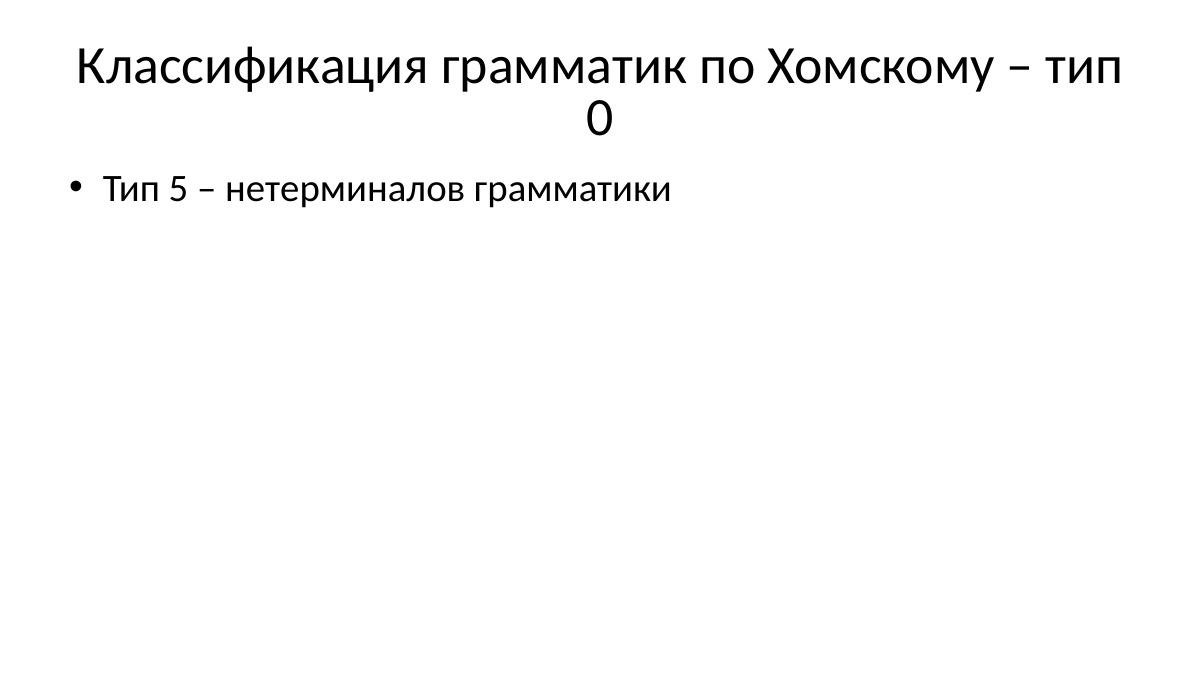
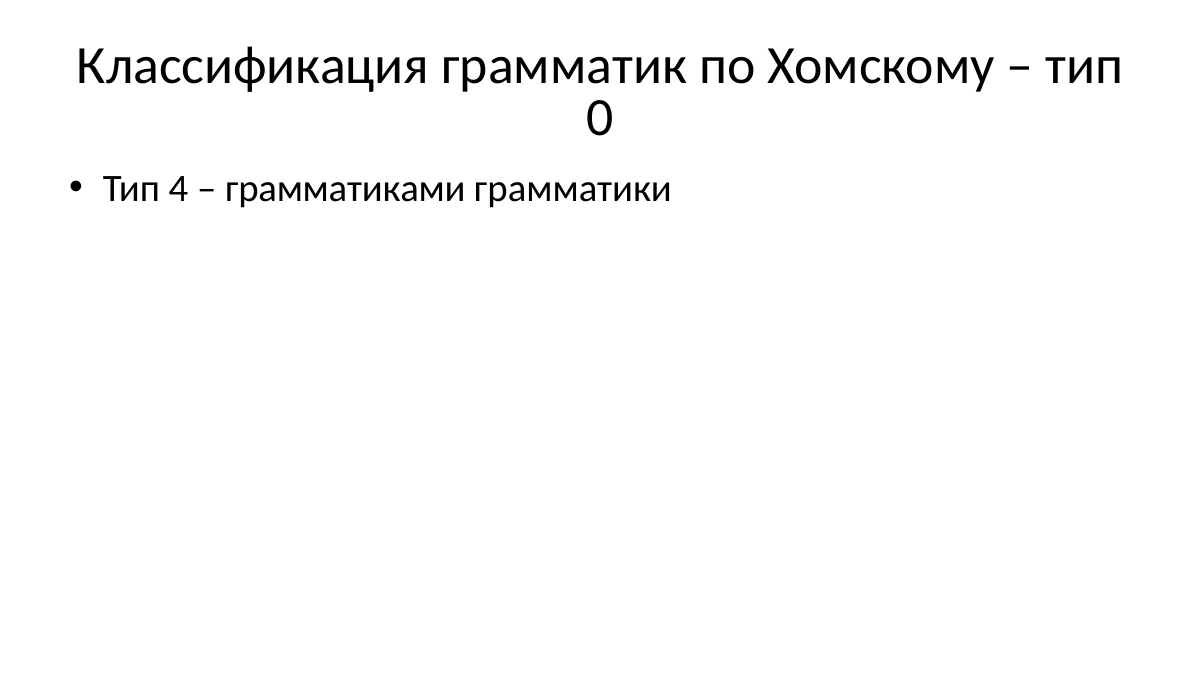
5: 5 -> 4 (179, 188)
нетерминалов: нетерминалов -> грамматиками (345, 188)
